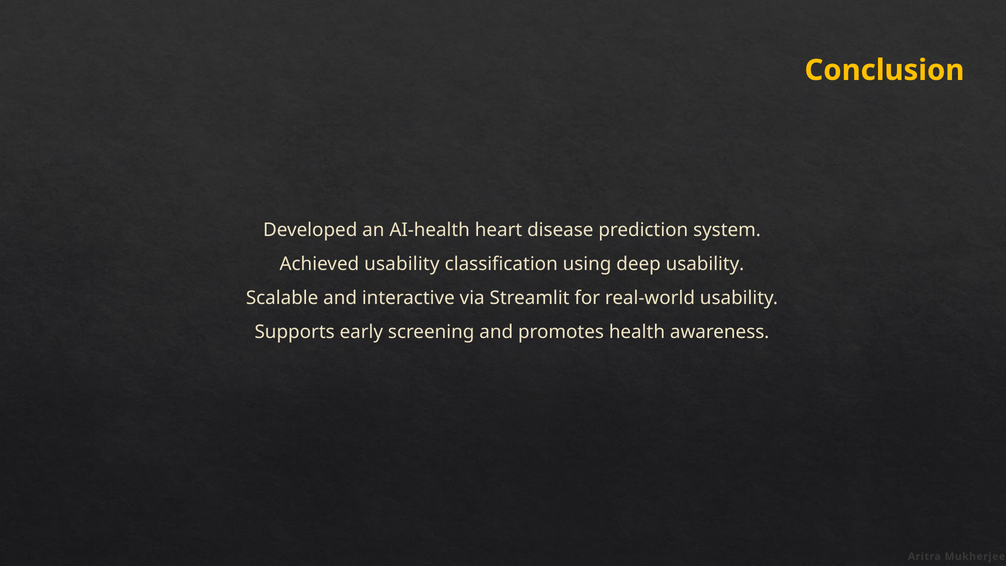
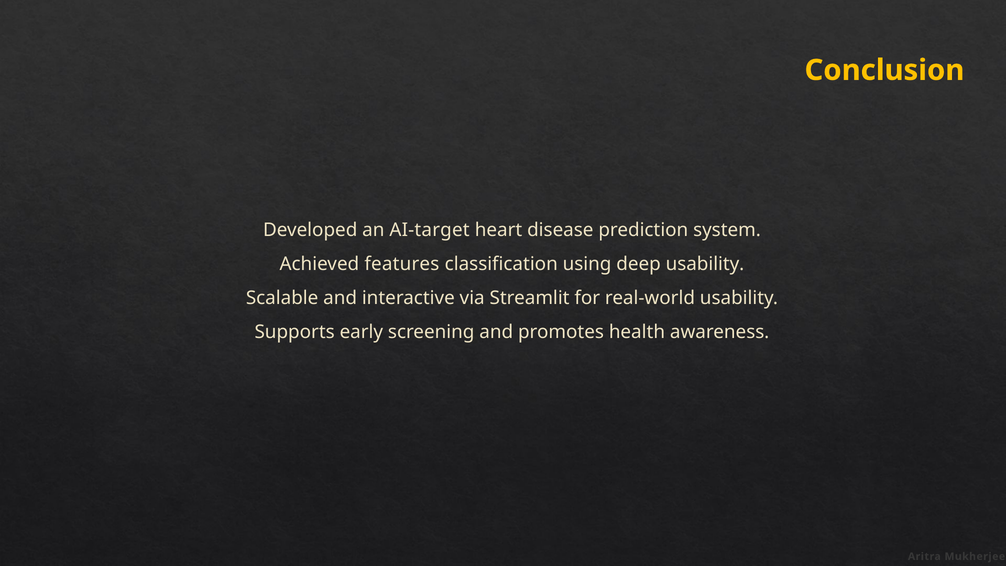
AI-health: AI-health -> AI-target (430, 230)
Achieved usability: usability -> features (402, 264)
